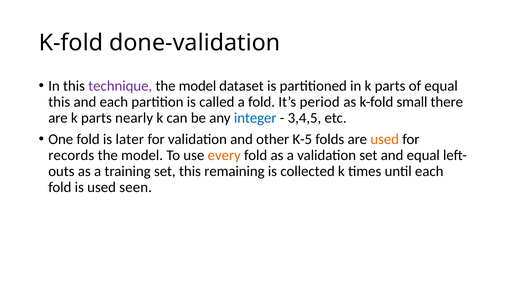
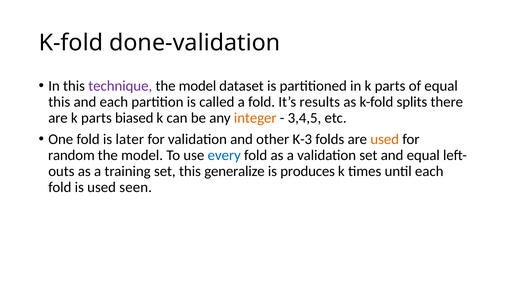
period: period -> results (320, 102)
small: small -> splits (412, 102)
nearly: nearly -> biased (134, 118)
integer colour: blue -> orange (255, 118)
K-5: K-5 -> K-3 (302, 139)
records: records -> random (71, 155)
every colour: orange -> blue (224, 155)
remaining: remaining -> generalize (234, 171)
collected: collected -> produces (308, 171)
